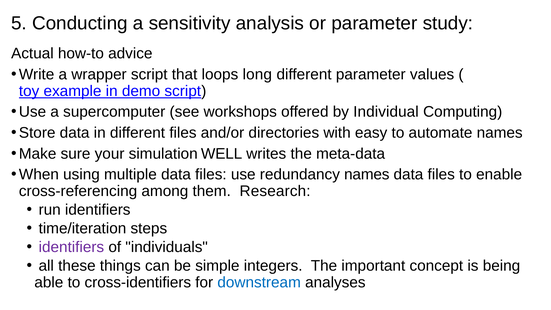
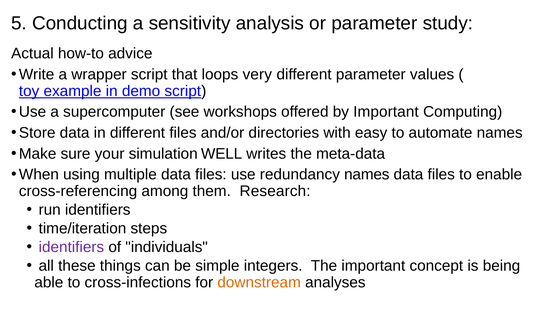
long: long -> very (257, 74)
by Individual: Individual -> Important (386, 112)
cross-identifiers: cross-identifiers -> cross-infections (138, 282)
downstream colour: blue -> orange (259, 282)
